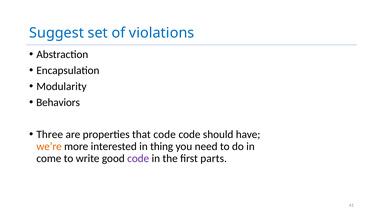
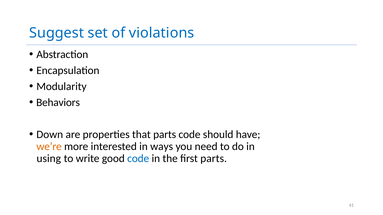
Three: Three -> Down (50, 135)
that code: code -> parts (165, 135)
thing: thing -> ways (162, 147)
come: come -> using (49, 159)
code colour: purple -> blue (138, 159)
